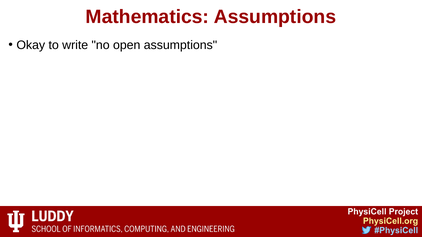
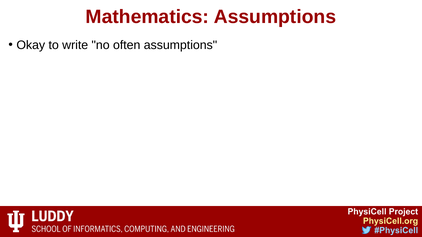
open: open -> often (127, 45)
